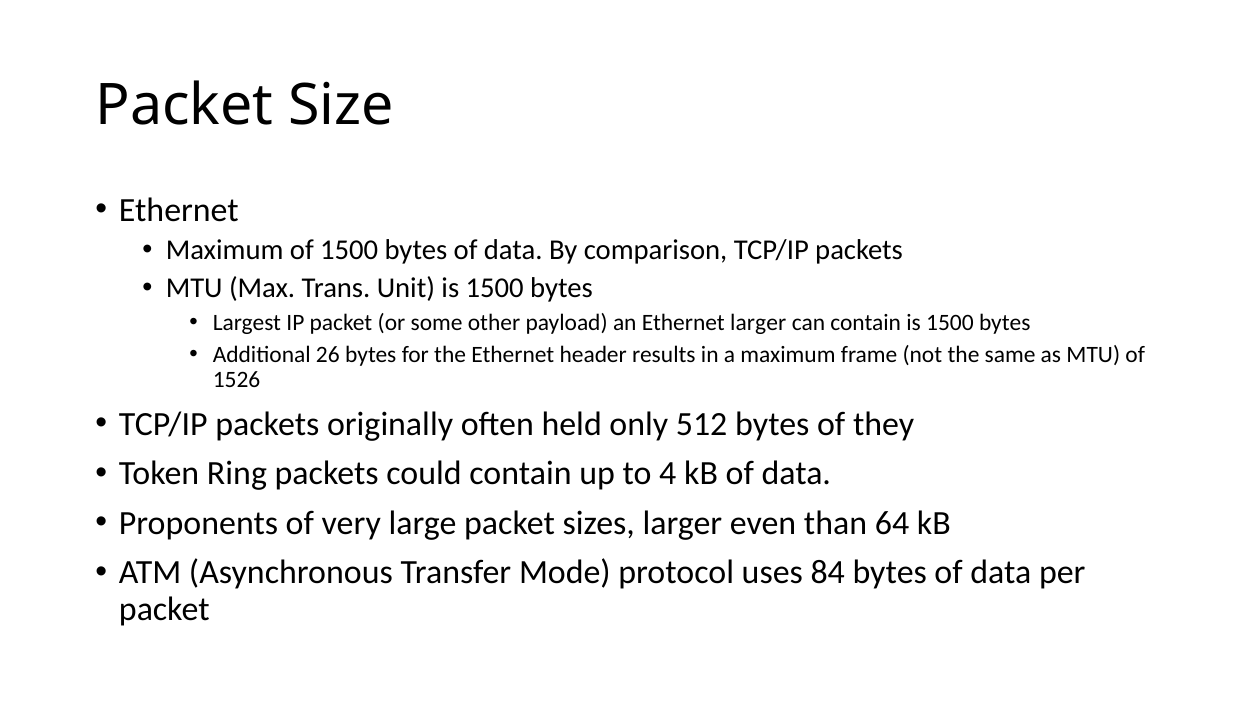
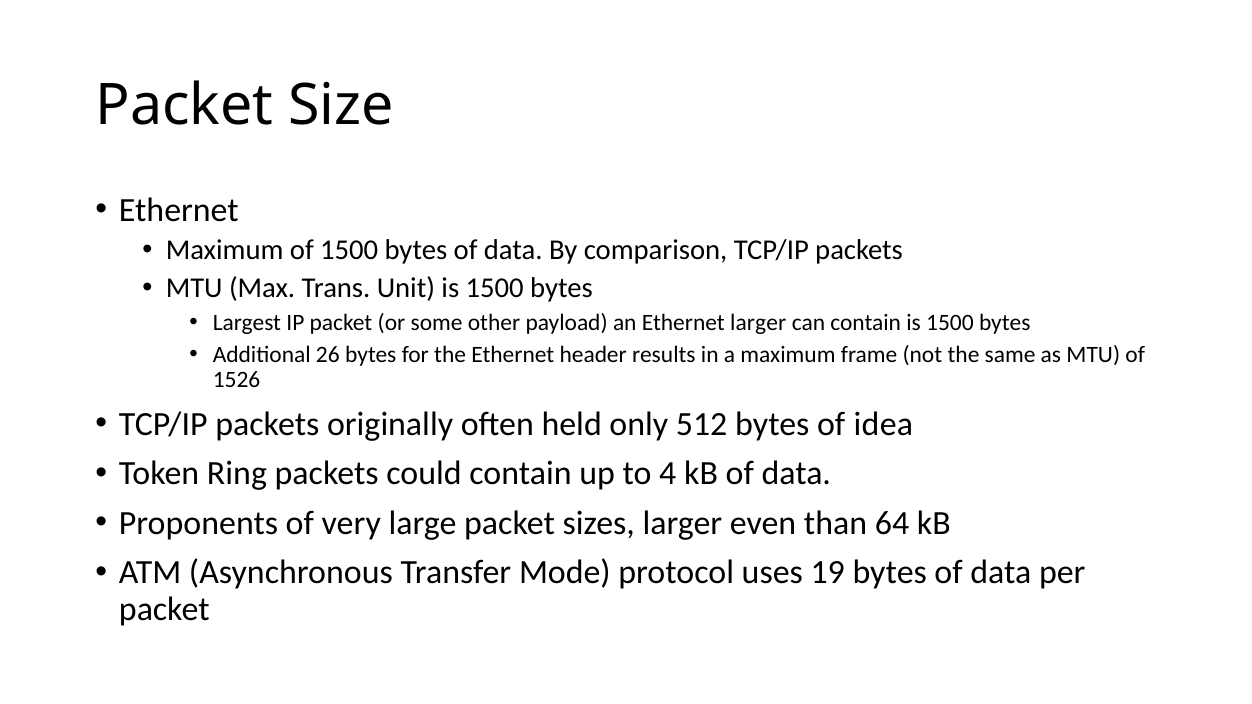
they: they -> idea (883, 424)
84: 84 -> 19 (828, 573)
